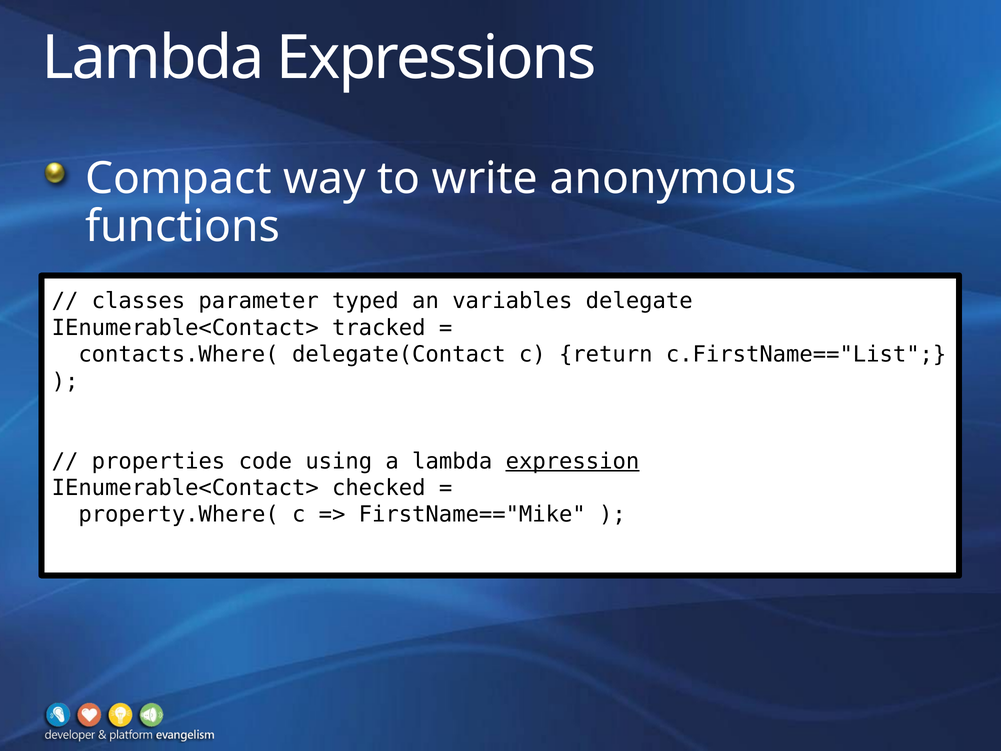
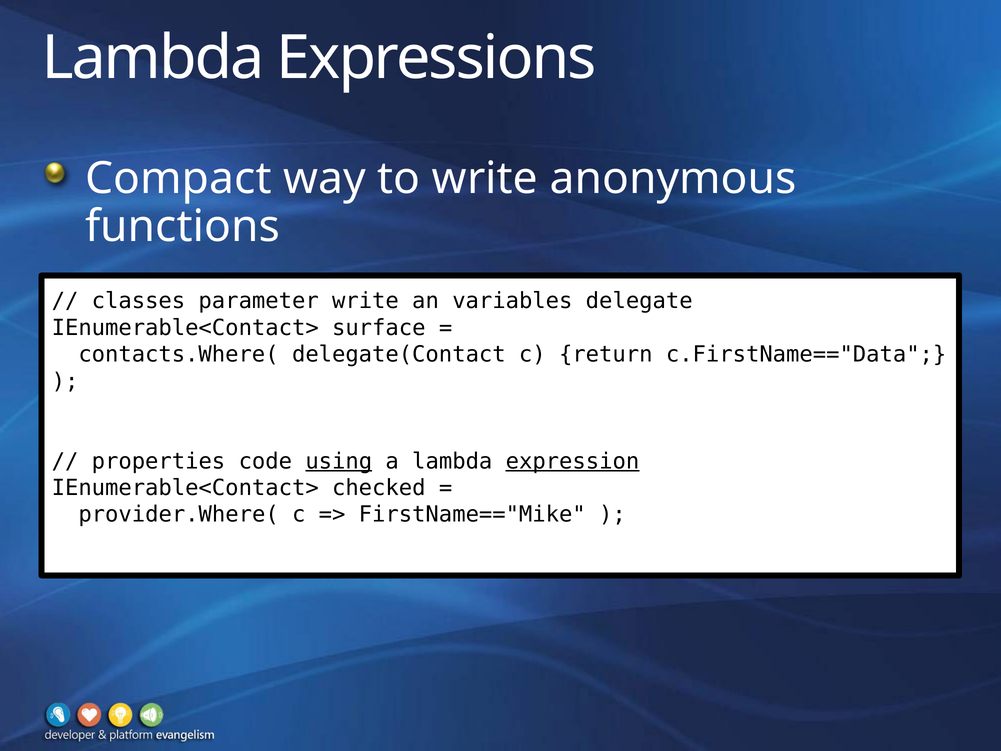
parameter typed: typed -> write (365, 301)
tracked: tracked -> surface (379, 328)
c.FirstName=="List: c.FirstName=="List -> c.FirstName=="Data (806, 354)
using underline: none -> present (339, 461)
property.Where(: property.Where( -> provider.Where( (179, 514)
